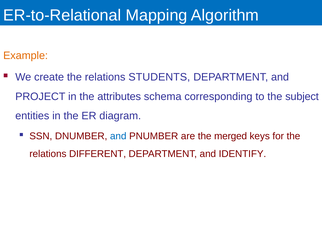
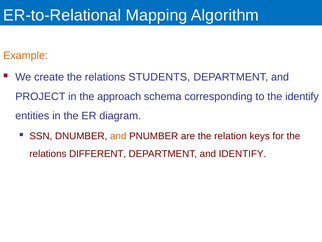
attributes: attributes -> approach (119, 96)
the subject: subject -> identify (302, 96)
and colour: blue -> orange (118, 136)
merged: merged -> relation (231, 136)
